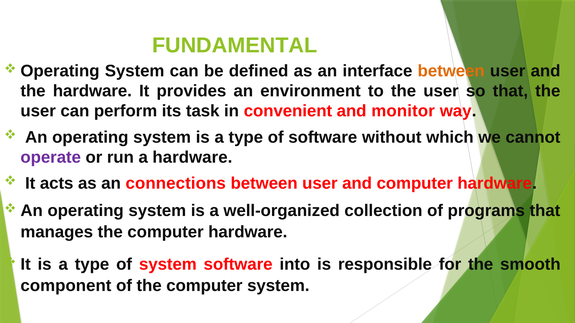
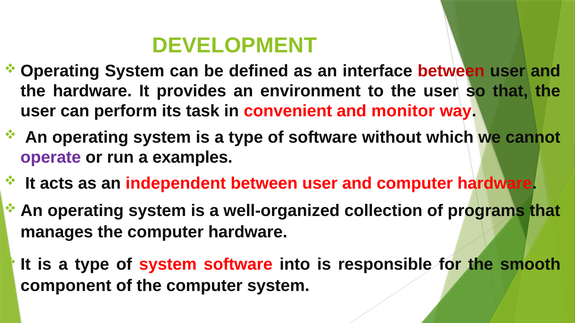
FUNDAMENTAL: FUNDAMENTAL -> DEVELOPMENT (235, 45)
between colour: orange -> red (451, 71)
a hardware: hardware -> examples (192, 157)
connections: connections -> independent (176, 183)
